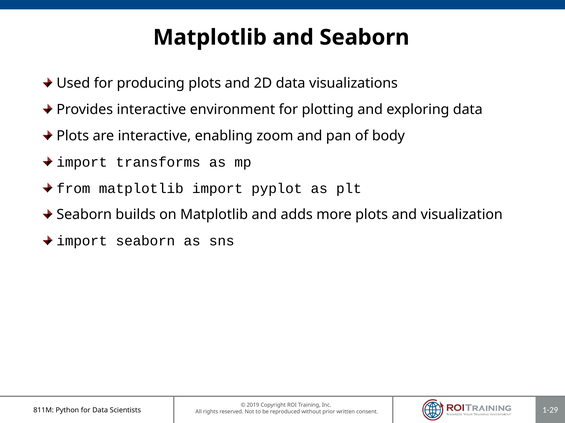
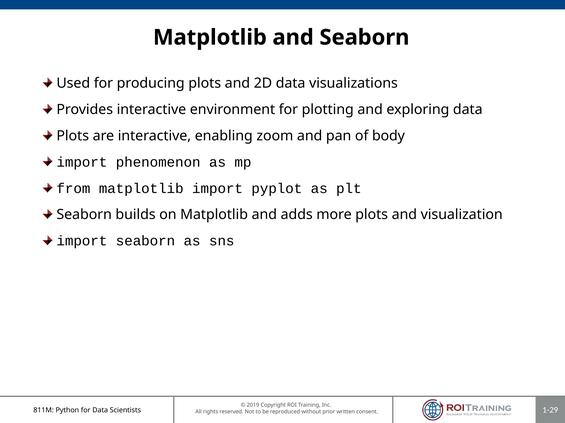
transforms: transforms -> phenomenon (158, 162)
